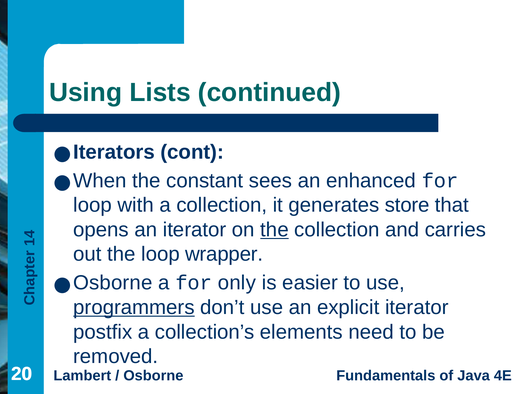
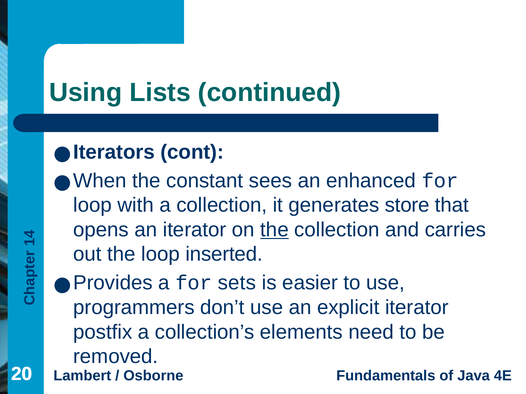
wrapper: wrapper -> inserted (224, 255)
Osborne: Osborne -> Provides (113, 283)
only: only -> sets (237, 283)
programmers underline: present -> none (134, 308)
